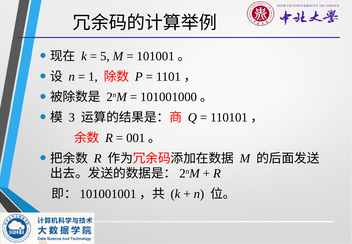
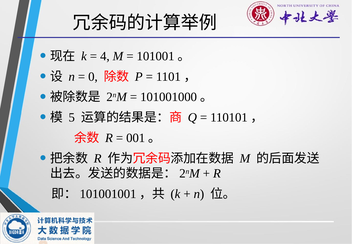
5: 5 -> 4 (105, 56)
1: 1 -> 0 (93, 76)
3: 3 -> 5 (72, 117)
